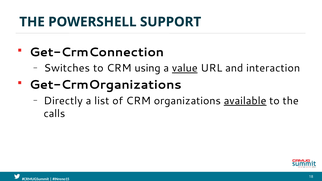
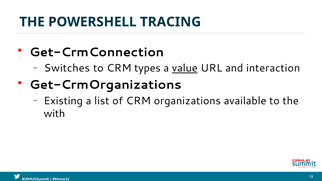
SUPPORT: SUPPORT -> TRACING (170, 22)
using: using -> types (148, 68)
Directly: Directly -> Existing (63, 101)
available underline: present -> none (245, 101)
calls: calls -> with (54, 114)
